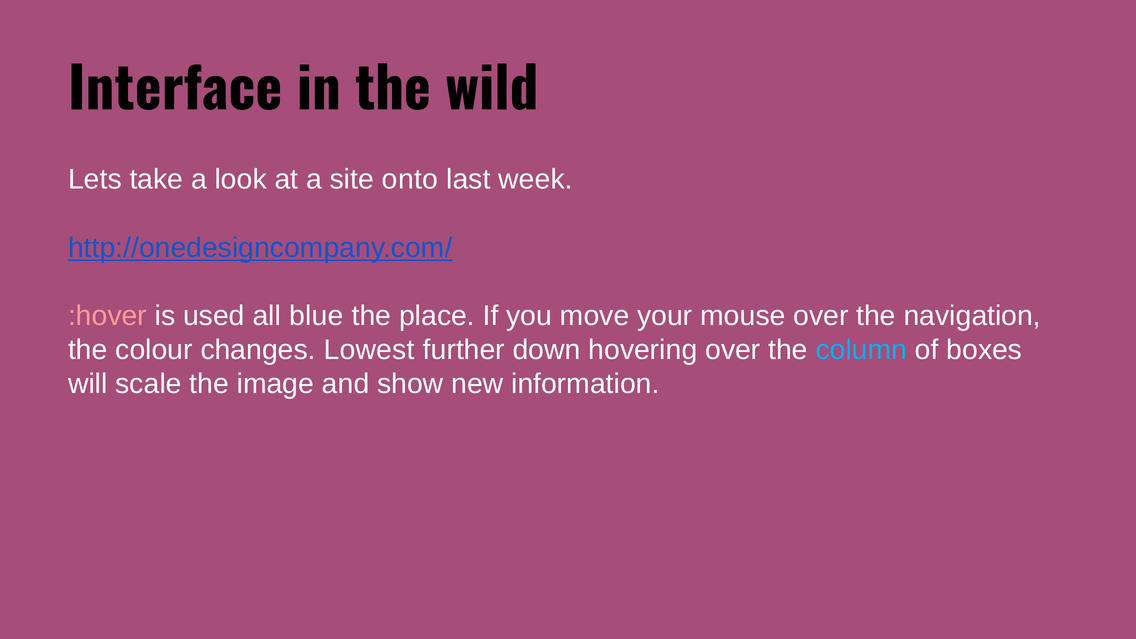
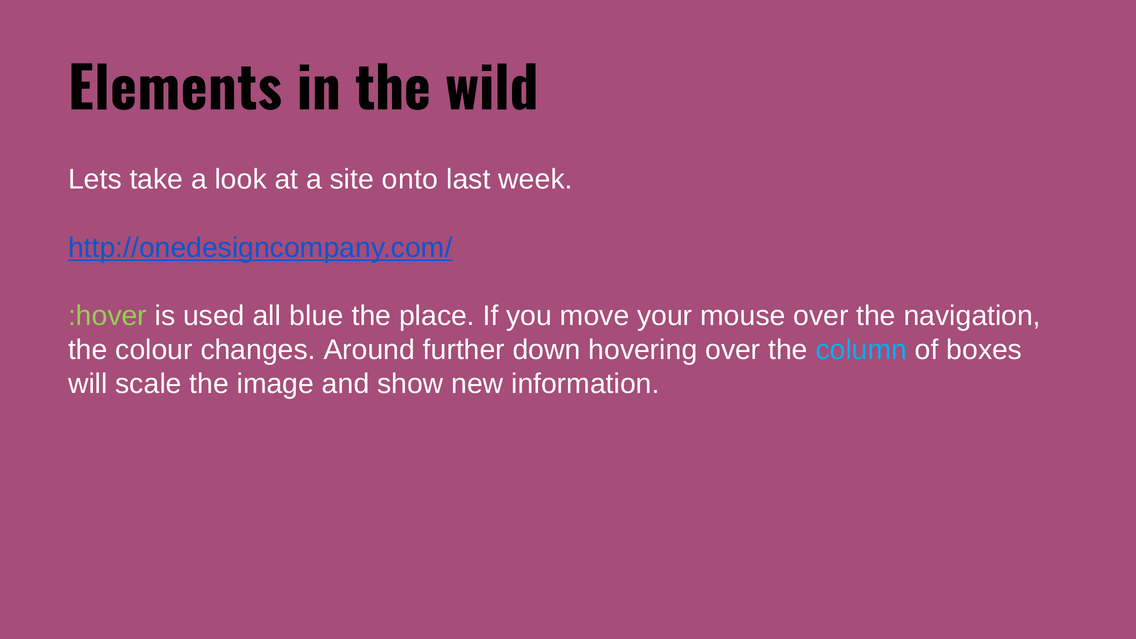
Interface: Interface -> Elements (175, 91)
:hover colour: pink -> light green (108, 316)
Lowest: Lowest -> Around (369, 350)
